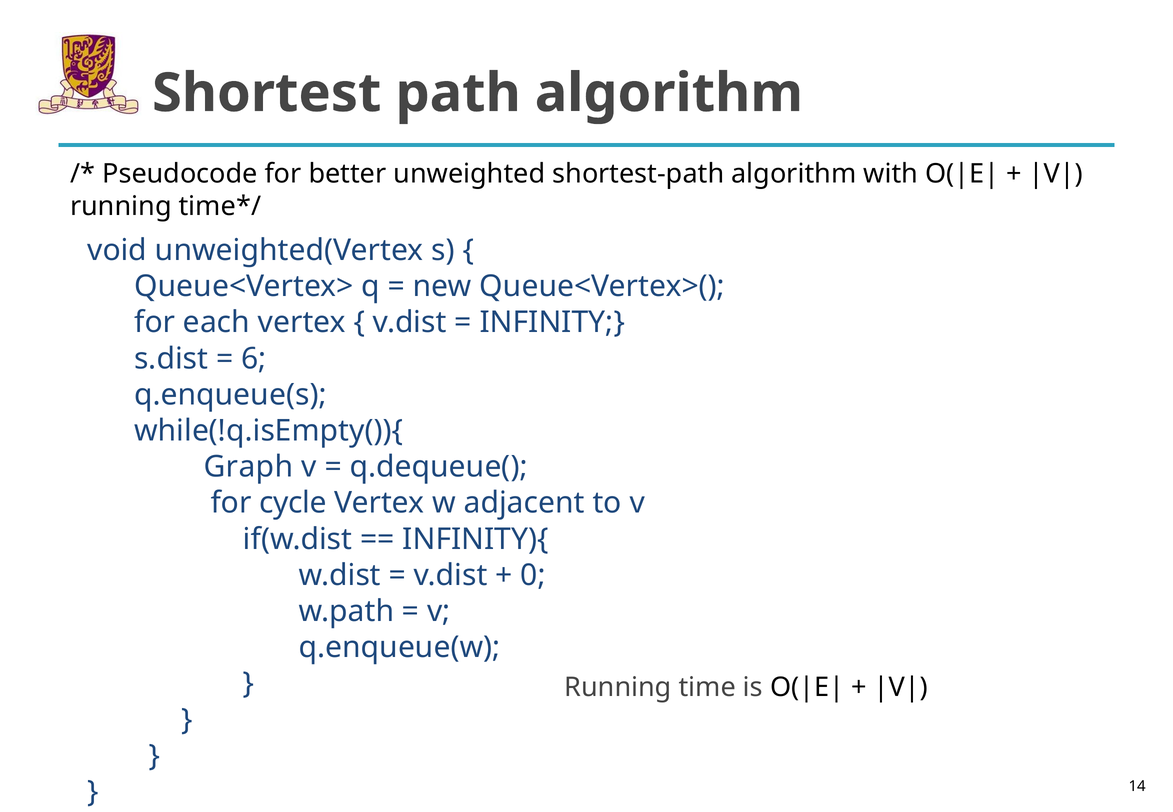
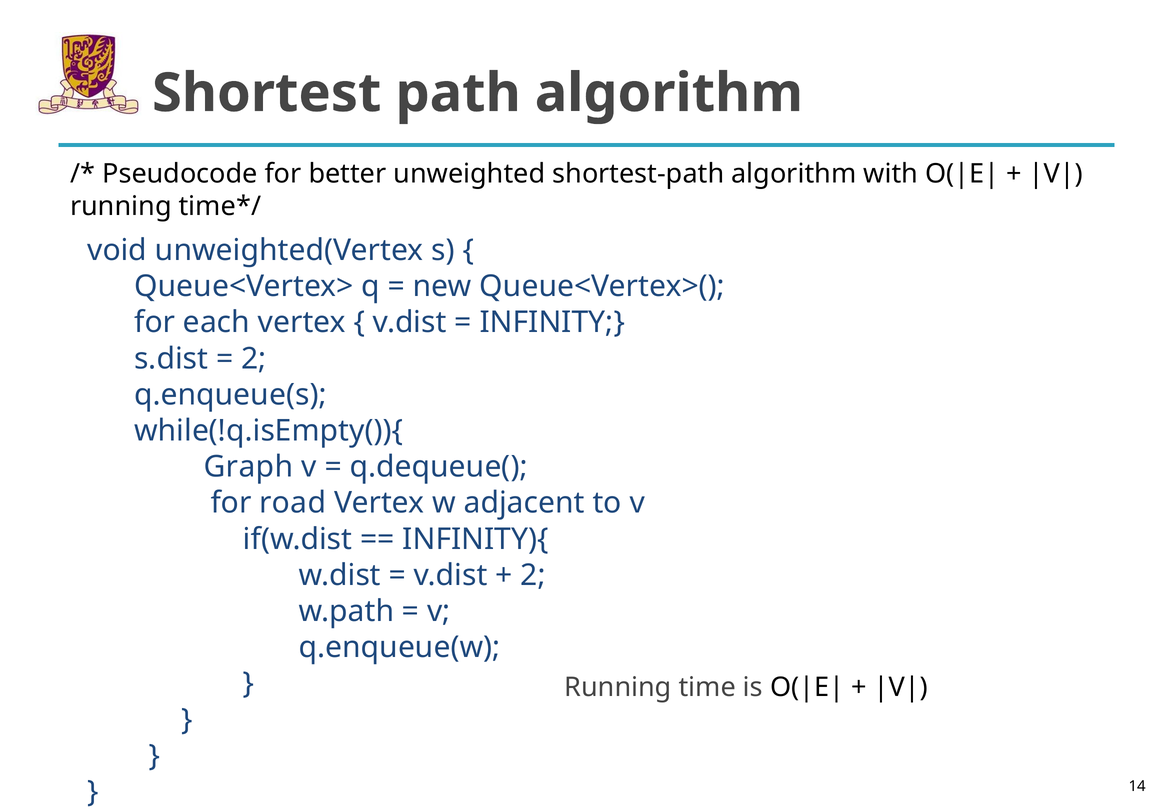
6: 6 -> 2 (254, 359)
cycle: cycle -> road (293, 503)
0: 0 -> 2 (533, 575)
